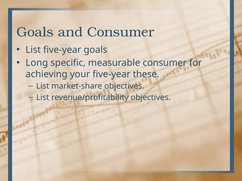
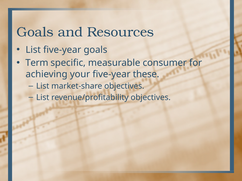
and Consumer: Consumer -> Resources (121, 32)
Long: Long -> Term (37, 63)
